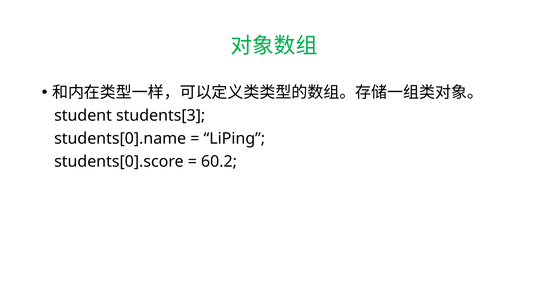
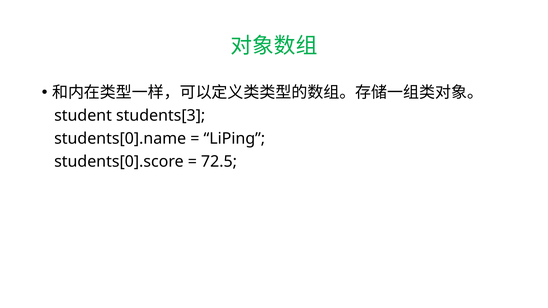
60.2: 60.2 -> 72.5 (219, 162)
